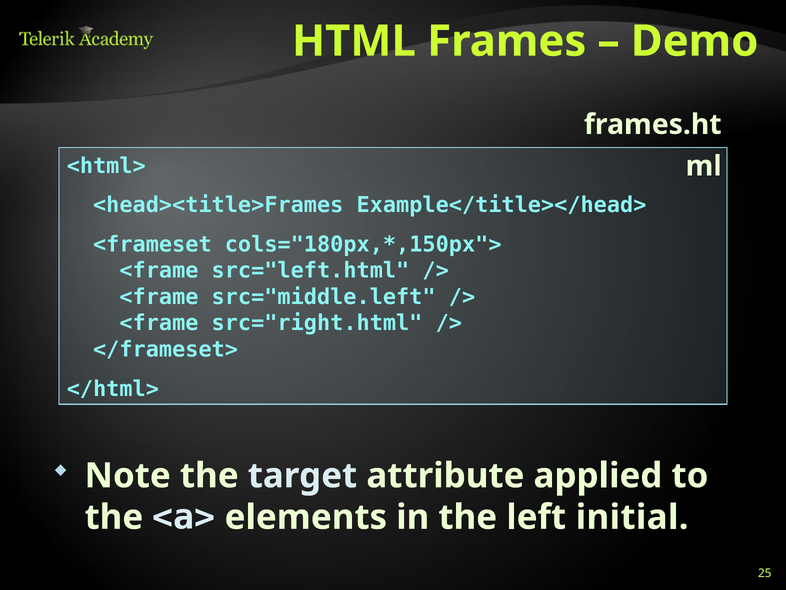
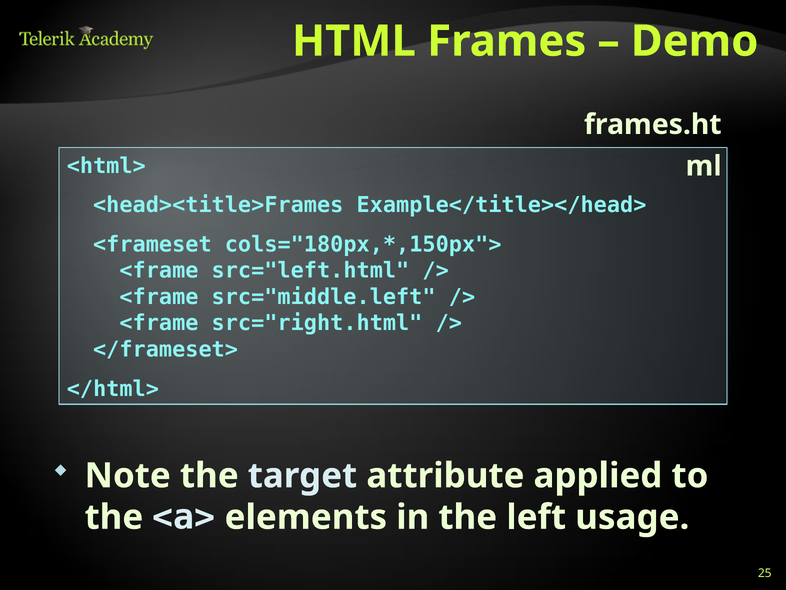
initial: initial -> usage (632, 517)
